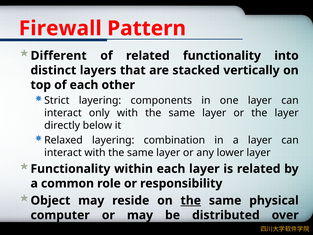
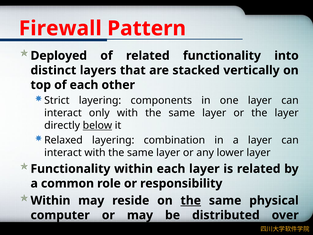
Different: Different -> Deployed (59, 56)
below underline: none -> present (97, 125)
Object: Object -> Within (50, 200)
